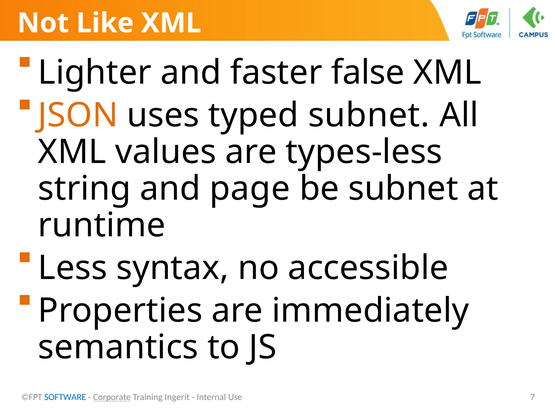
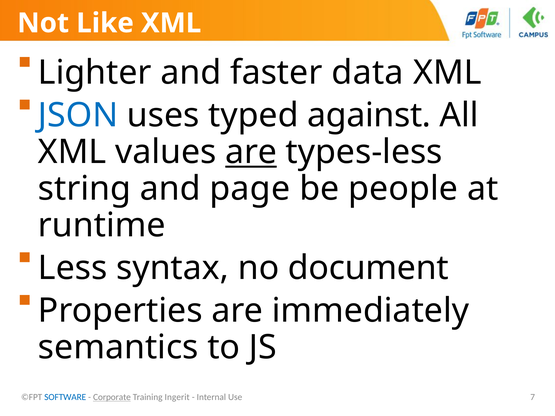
false: false -> data (368, 73)
JSON colour: orange -> blue (78, 115)
typed subnet: subnet -> against (369, 115)
are underline: none -> present (251, 152)
be subnet: subnet -> people (403, 189)
accessible: accessible -> document (368, 268)
